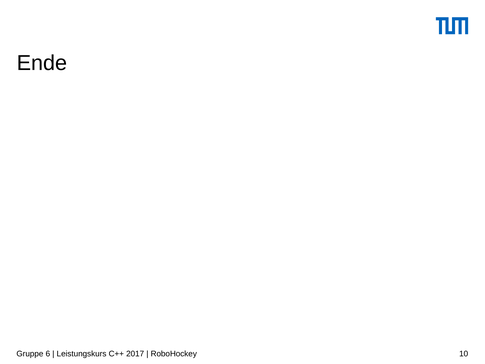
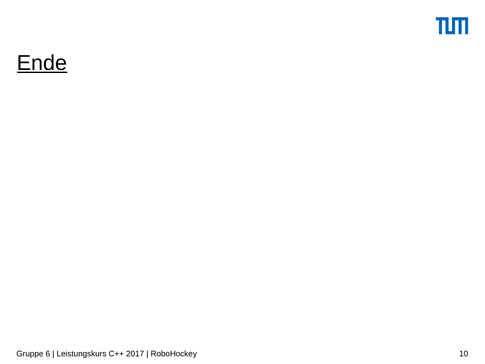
Ende underline: none -> present (42, 63)
